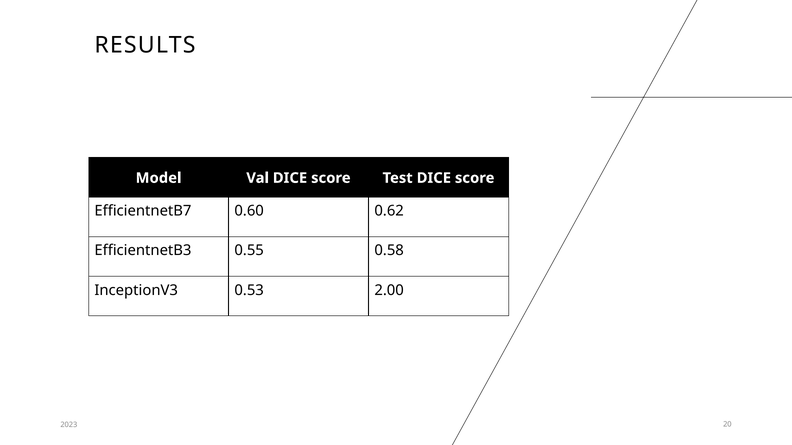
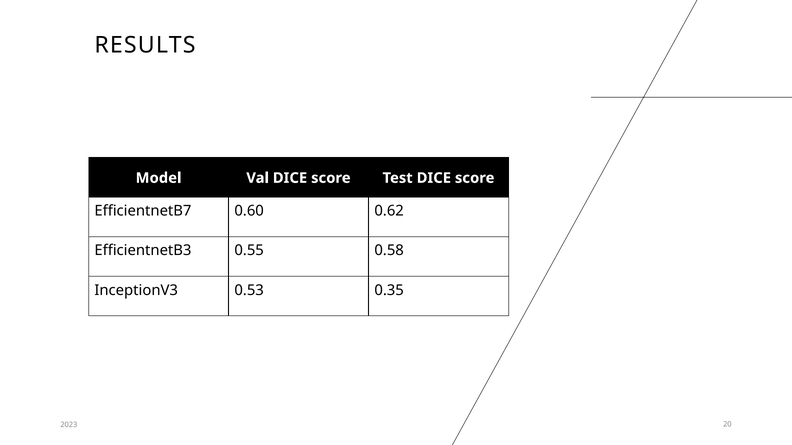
2.00: 2.00 -> 0.35 (389, 290)
